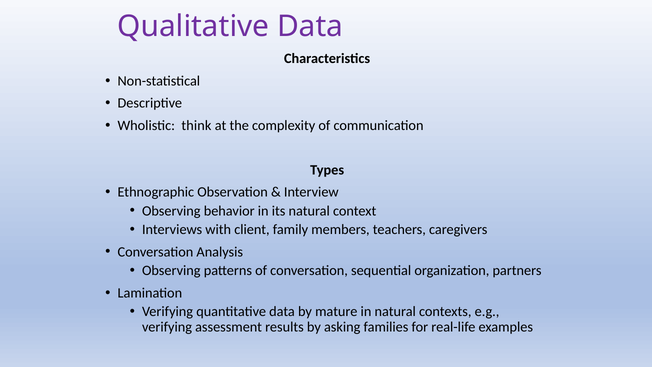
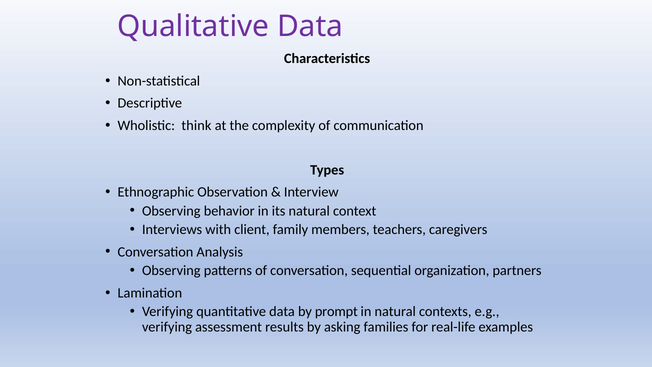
mature: mature -> prompt (336, 311)
